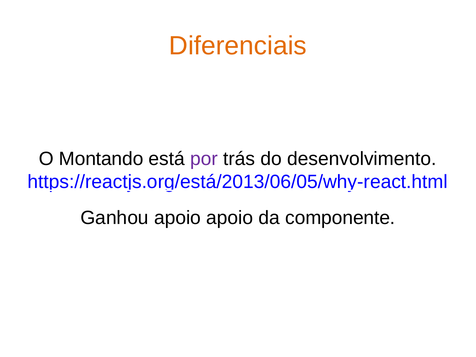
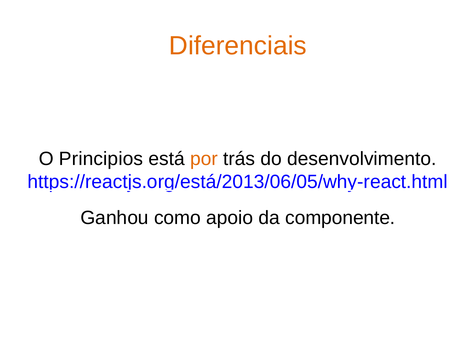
Montando: Montando -> Principios (101, 159)
por colour: purple -> orange (204, 159)
Ganhou apoio: apoio -> como (177, 218)
